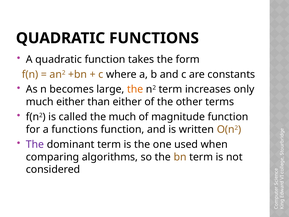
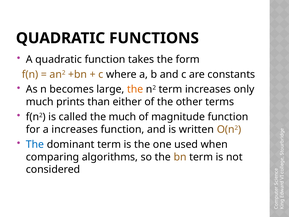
much either: either -> prints (71, 102)
a functions: functions -> increases (75, 129)
The colour: purple -> blue (35, 144)
